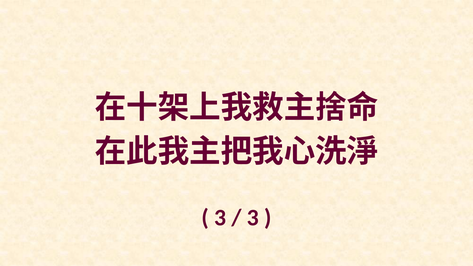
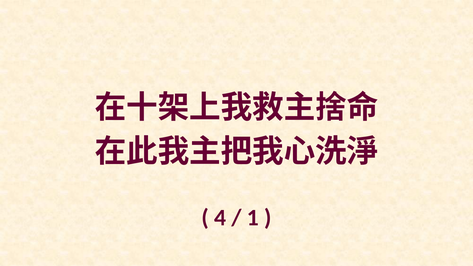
3: 3 -> 4 (220, 218)
3: 3 -> 1 (253, 218)
